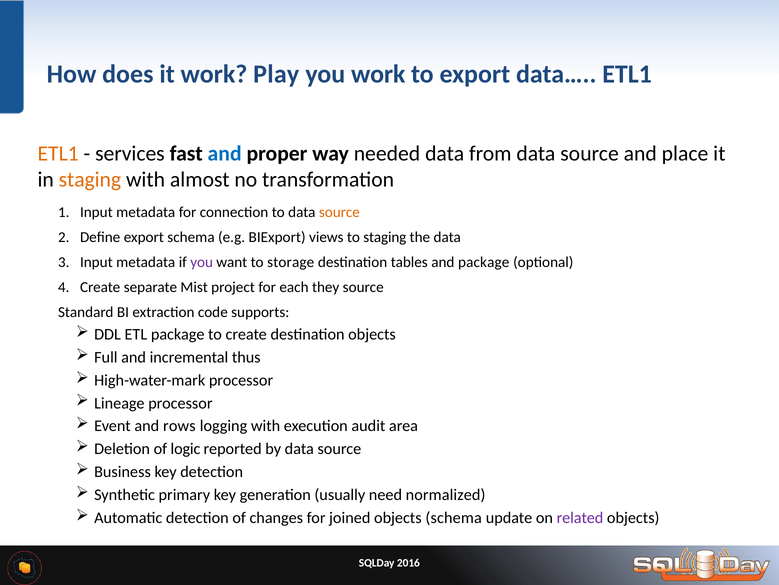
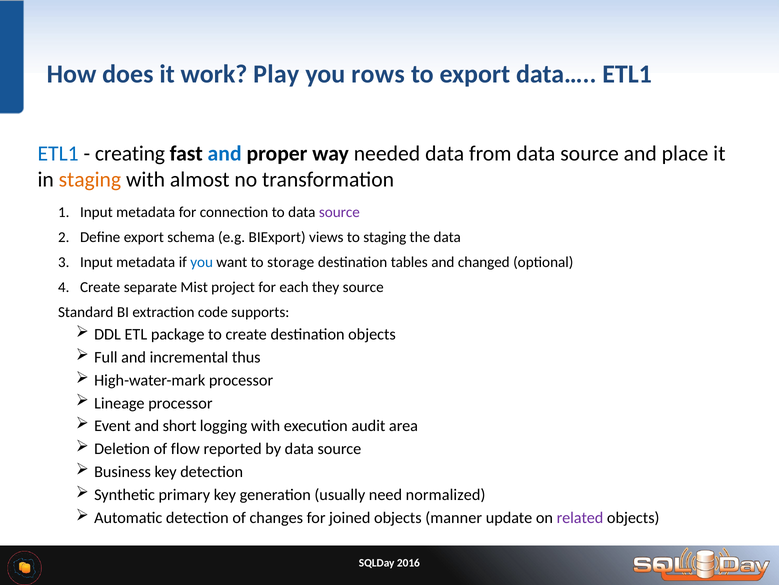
you work: work -> rows (378, 74)
ETL1 colour: orange -> blue (58, 154)
services: services -> creating (130, 154)
source colour: orange -> purple (339, 212)
you colour: purple -> blue (202, 262)
and package: package -> changed (484, 262)
rows: rows -> short (180, 426)
logic: logic -> flow (185, 448)
objects schema: schema -> manner (454, 517)
